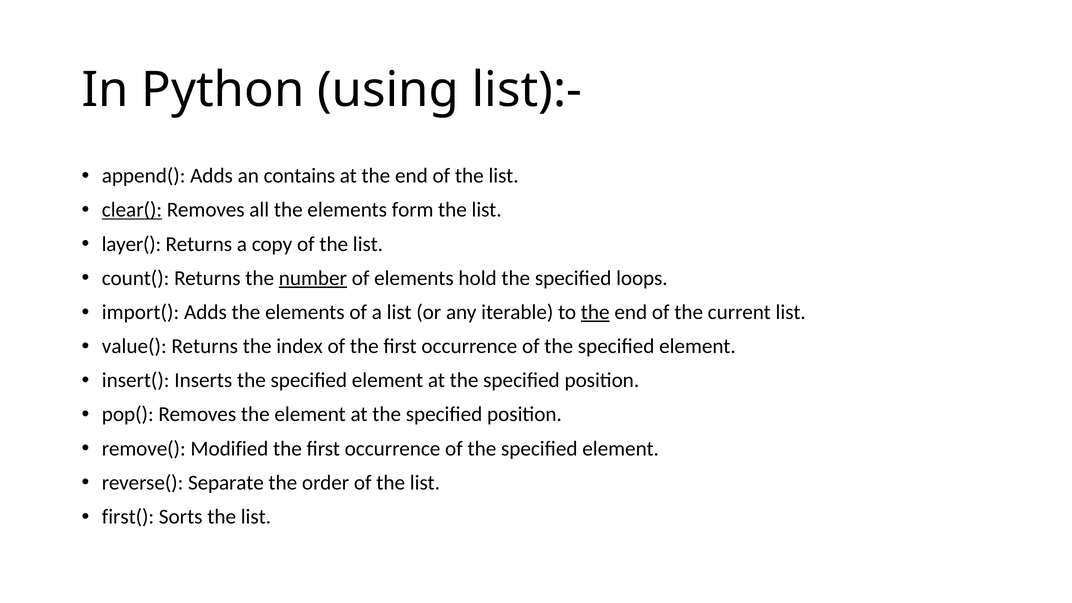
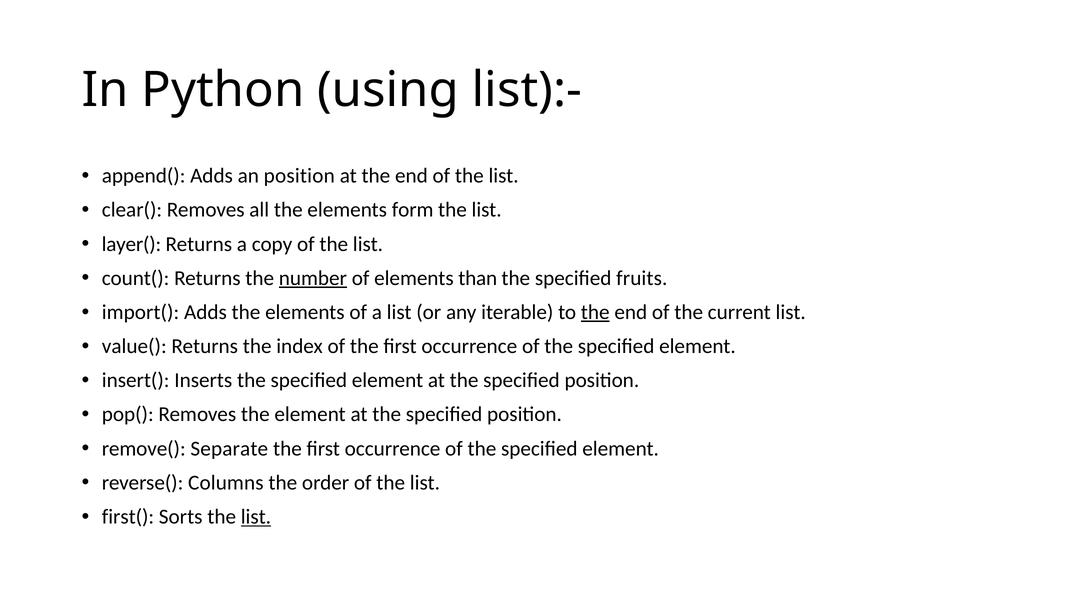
an contains: contains -> position (299, 176)
clear( underline: present -> none (132, 210)
hold: hold -> than (478, 278)
loops: loops -> fruits (642, 278)
Modified: Modified -> Separate (229, 449)
Separate: Separate -> Columns (226, 483)
list underline: none -> present (256, 517)
